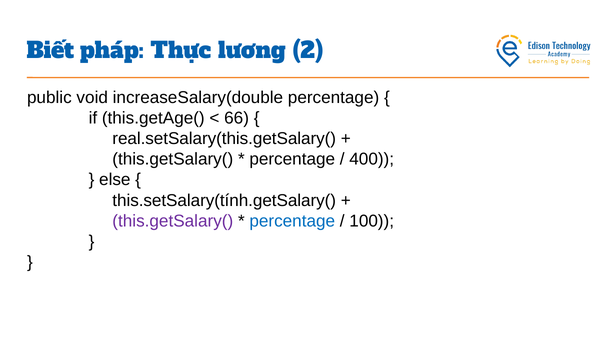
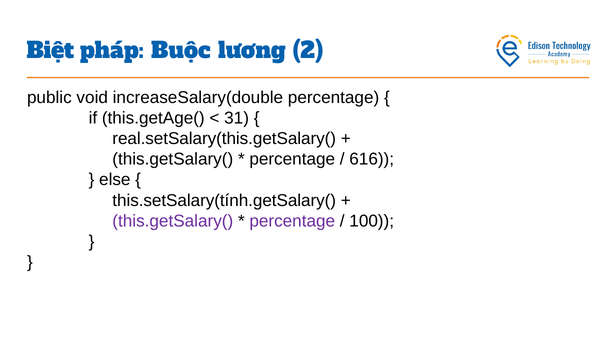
Biết: Biết -> Biệt (51, 51)
Thực: Thực -> Buộc (181, 51)
66: 66 -> 31 (237, 118)
400: 400 -> 616 (372, 160)
percentage colour: blue -> purple (292, 221)
